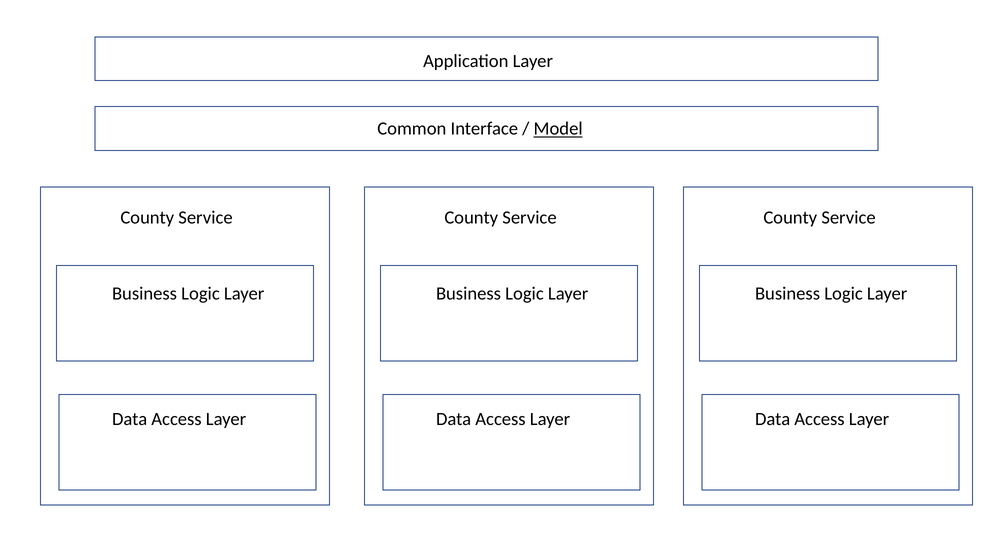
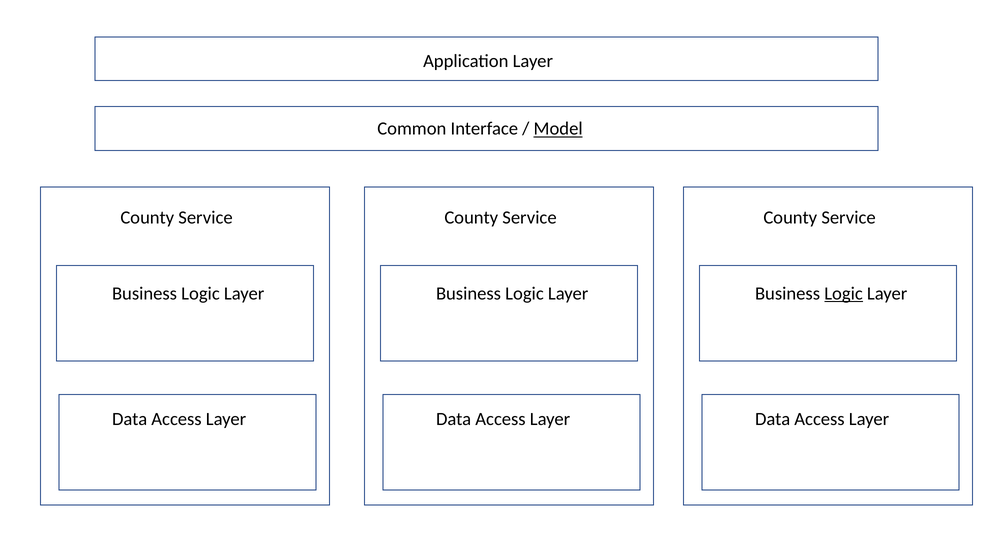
Logic underline: none -> present (844, 294)
